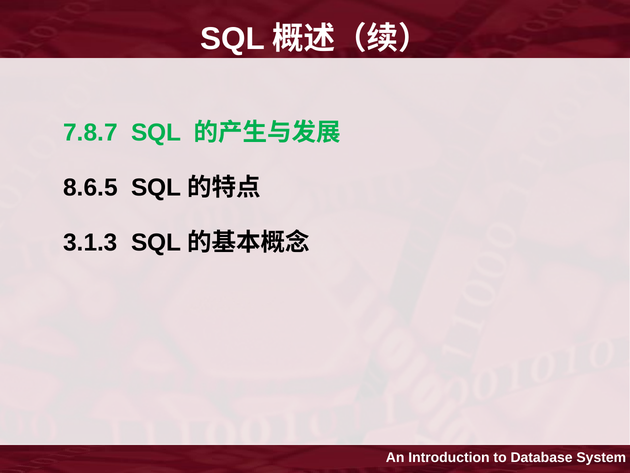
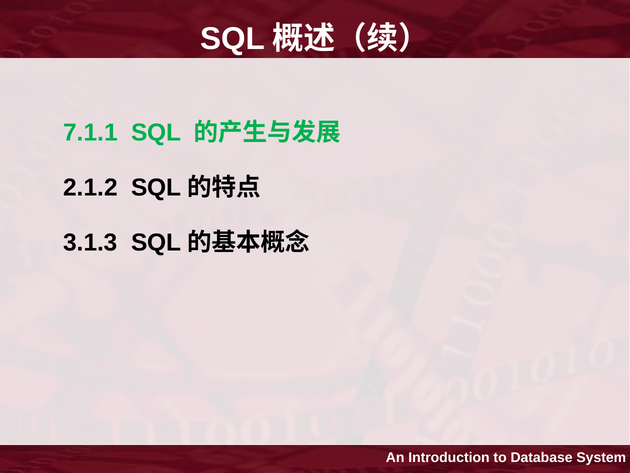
7.8.7: 7.8.7 -> 7.1.1 (90, 132)
8.6.5: 8.6.5 -> 2.1.2 (90, 187)
